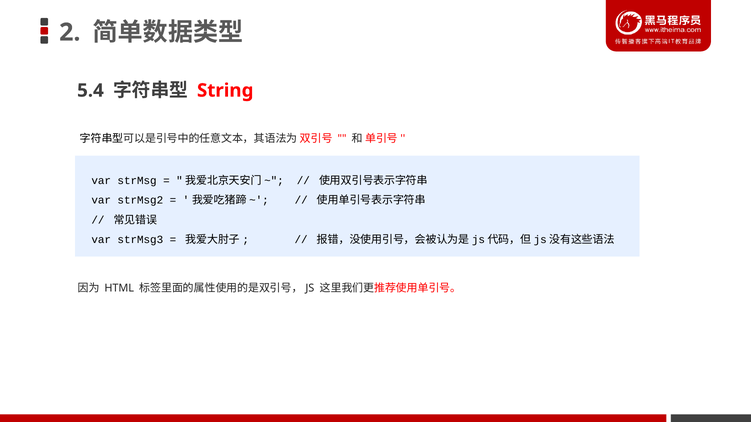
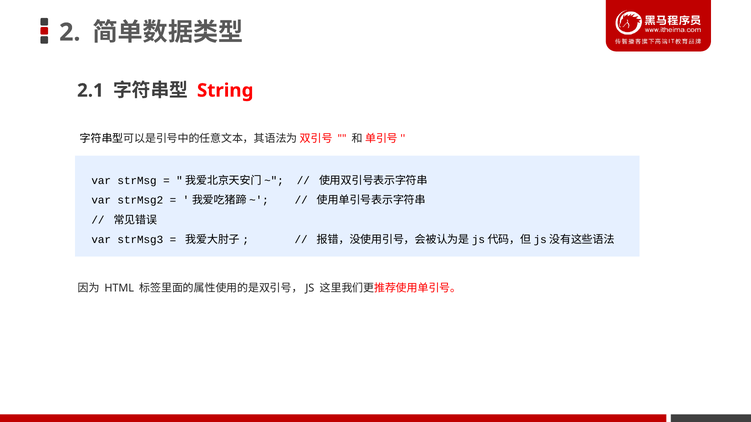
5.4: 5.4 -> 2.1 (90, 91)
